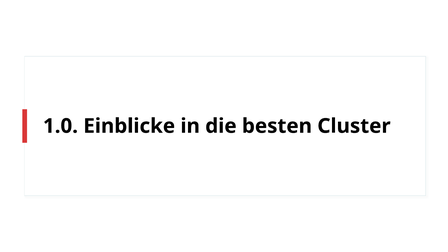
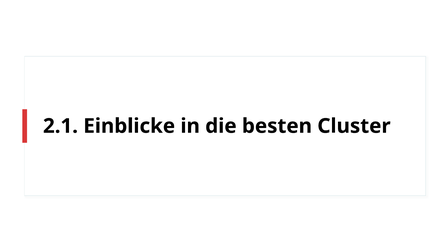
1.0: 1.0 -> 2.1 (60, 126)
